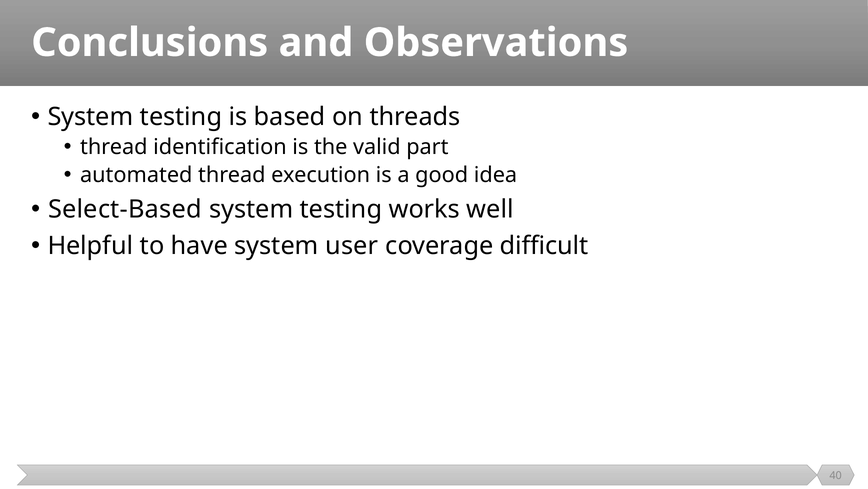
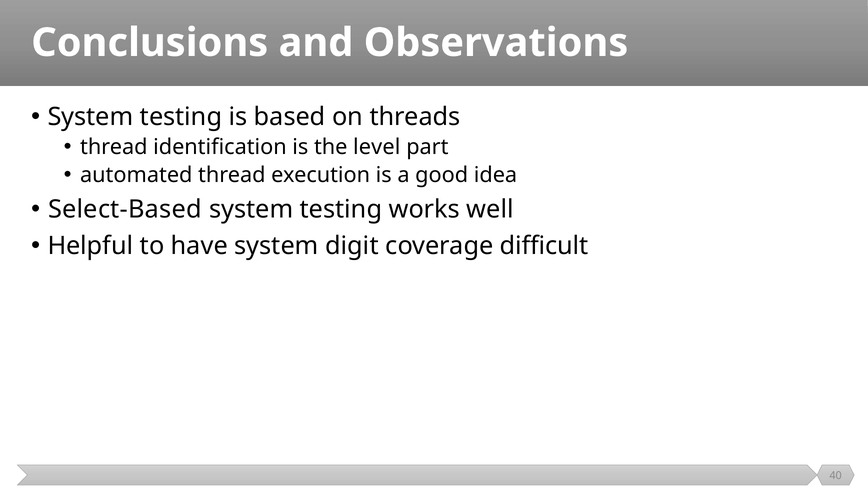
valid: valid -> level (377, 147)
user: user -> digit (352, 246)
